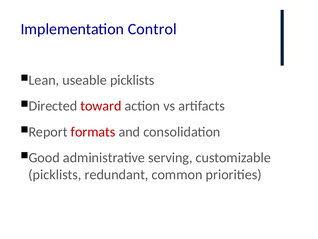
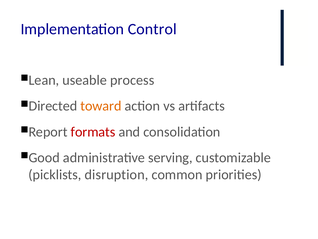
useable picklists: picklists -> process (132, 80)
toward colour: red -> orange (101, 106)
redundant: redundant -> disruption (117, 174)
